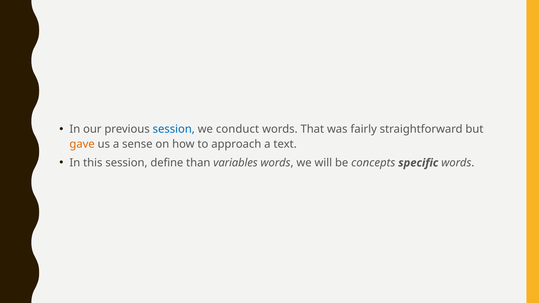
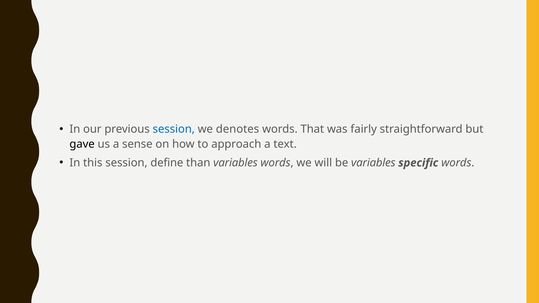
conduct: conduct -> denotes (238, 129)
gave colour: orange -> black (82, 144)
be concepts: concepts -> variables (373, 163)
